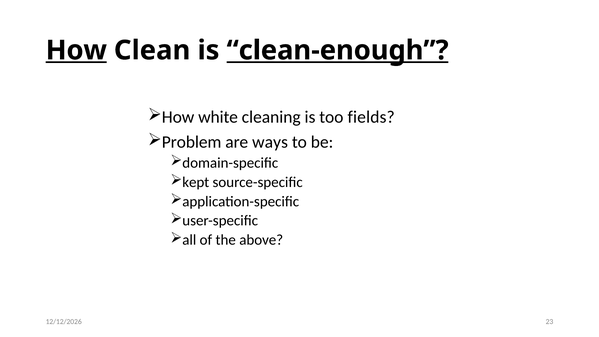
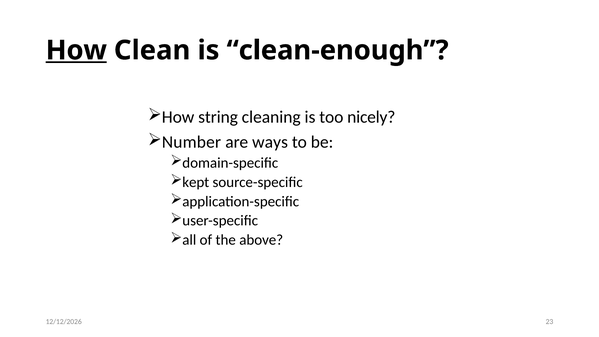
clean-enough underline: present -> none (338, 50)
white: white -> string (218, 117)
fields: fields -> nicely (371, 117)
Problem: Problem -> Number (191, 142)
